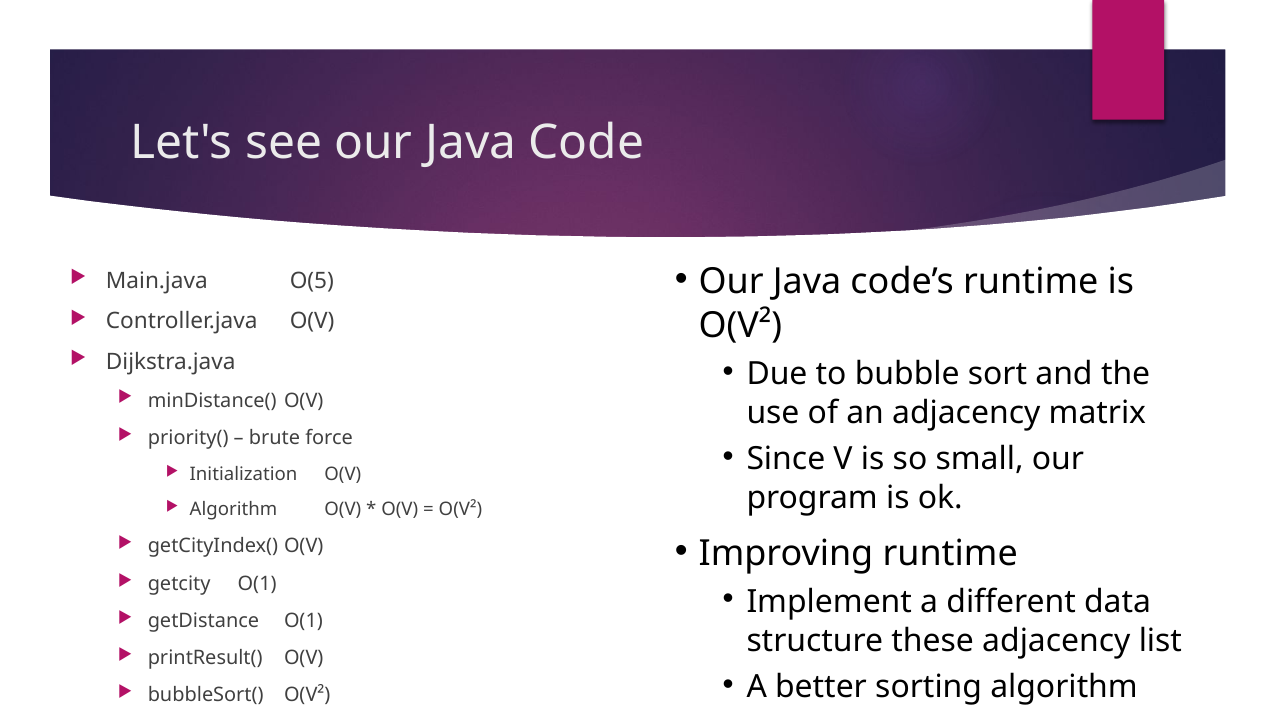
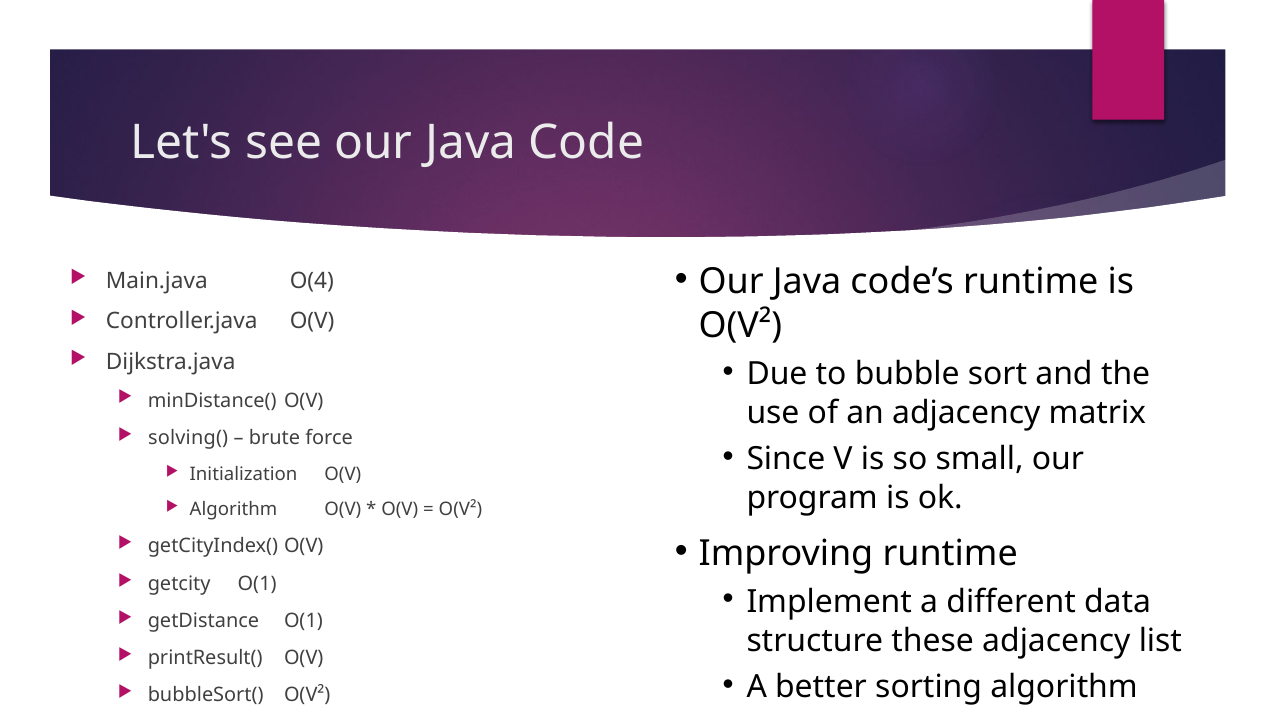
O(5: O(5 -> O(4 (312, 281)
priority(: priority( -> solving( (188, 438)
